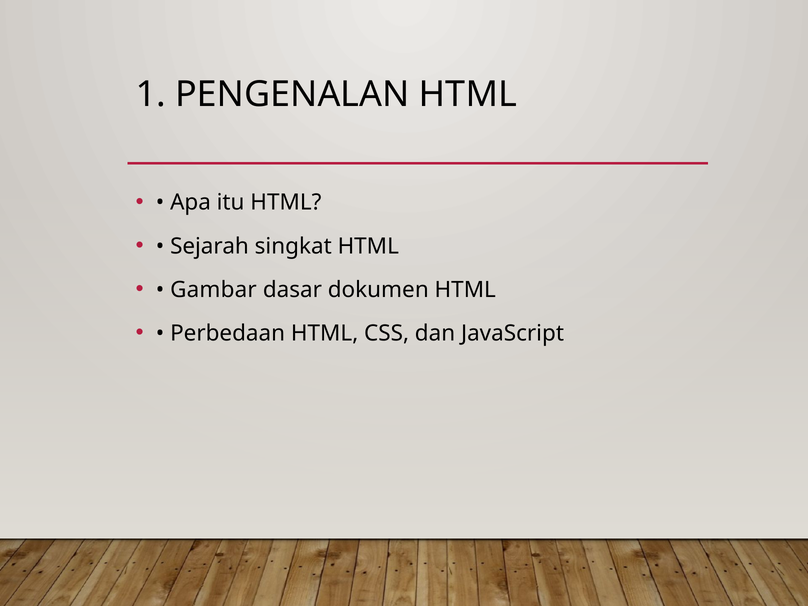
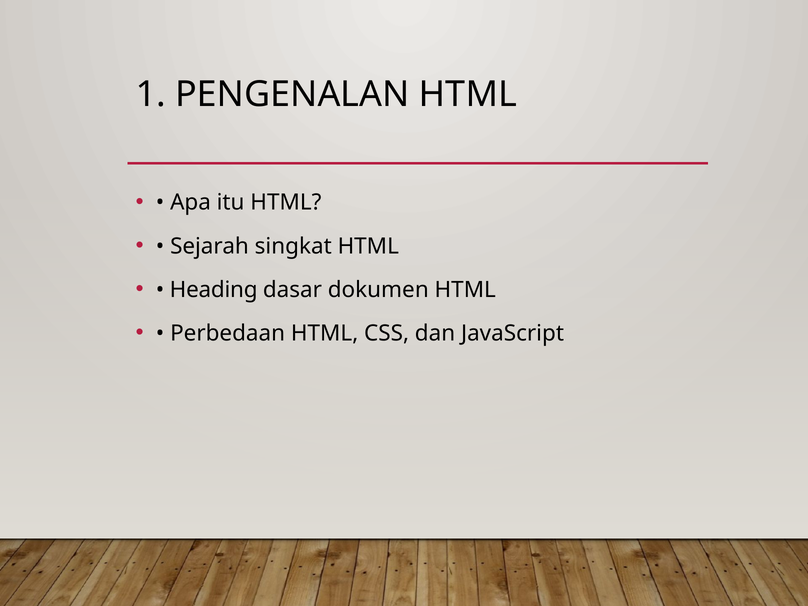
Gambar: Gambar -> Heading (214, 290)
